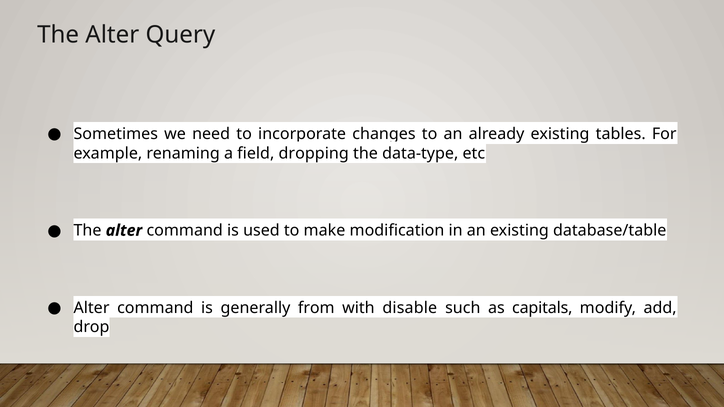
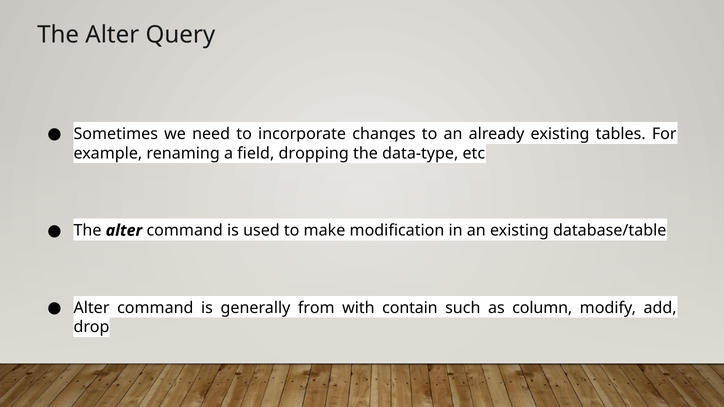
disable: disable -> contain (410, 308)
capitals: capitals -> column (542, 308)
